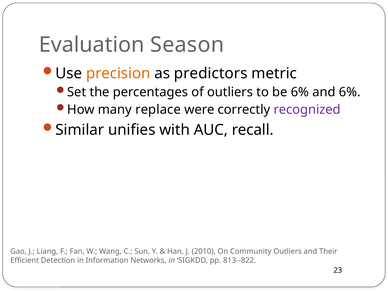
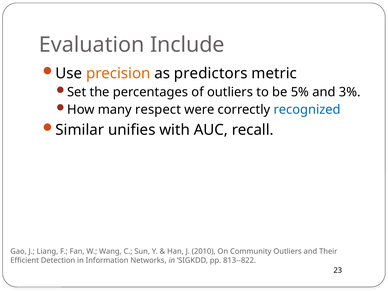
Season: Season -> Include (187, 45)
be 6%: 6% -> 5% (300, 92)
and 6%: 6% -> 3% (350, 92)
replace: replace -> respect (158, 110)
recognized colour: purple -> blue (307, 110)
